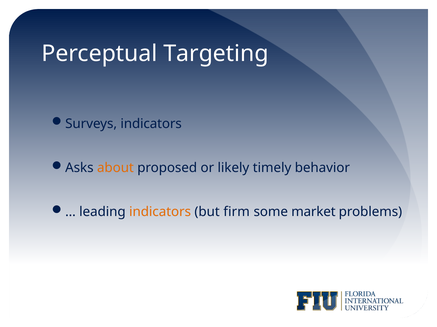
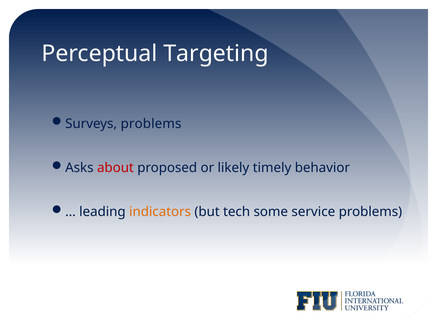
Surveys indicators: indicators -> problems (151, 124)
about colour: orange -> red (115, 168)
firm: firm -> tech (237, 212)
market: market -> service (313, 212)
